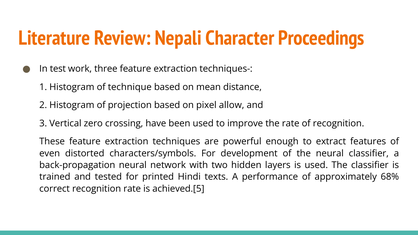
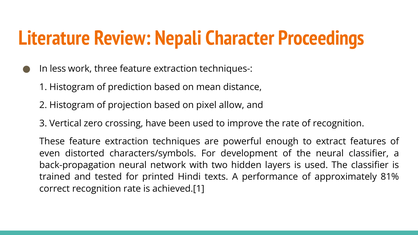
test: test -> less (58, 69)
technique: technique -> prediction (130, 87)
68%: 68% -> 81% (390, 177)
achieved.[5: achieved.[5 -> achieved.[1 (178, 189)
